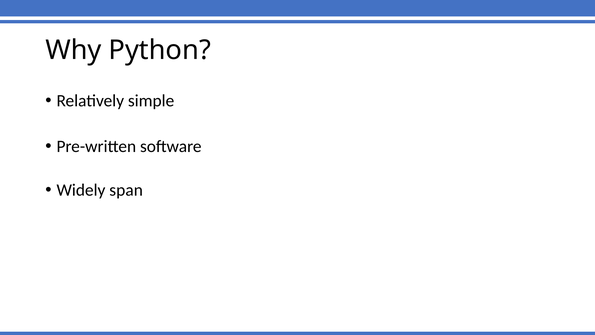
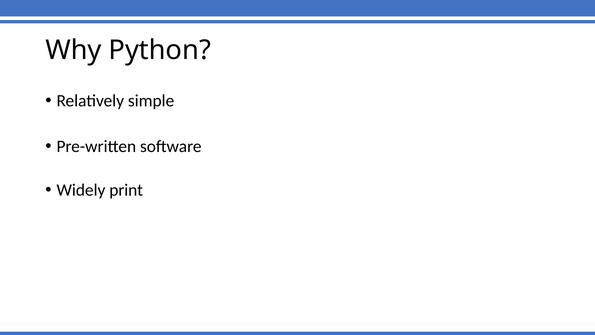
span: span -> print (126, 190)
